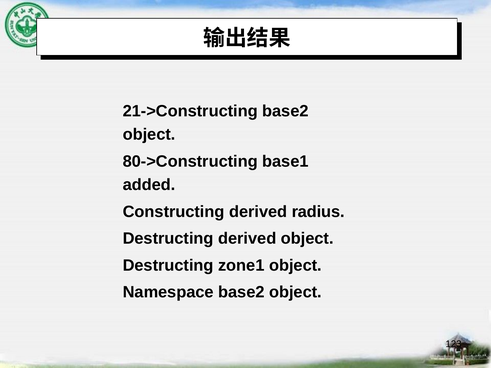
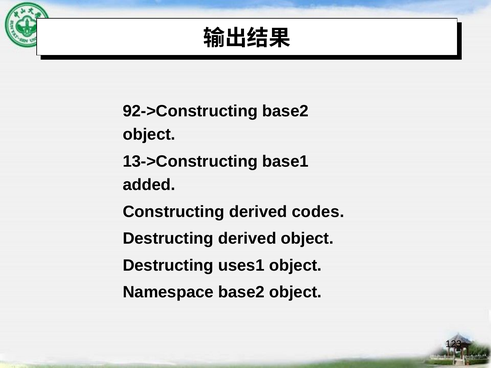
21->Constructing: 21->Constructing -> 92->Constructing (190, 111)
80->Constructing: 80->Constructing -> 13->Constructing (190, 161)
radius: radius -> codes (318, 212)
zone1: zone1 -> uses1 (241, 266)
